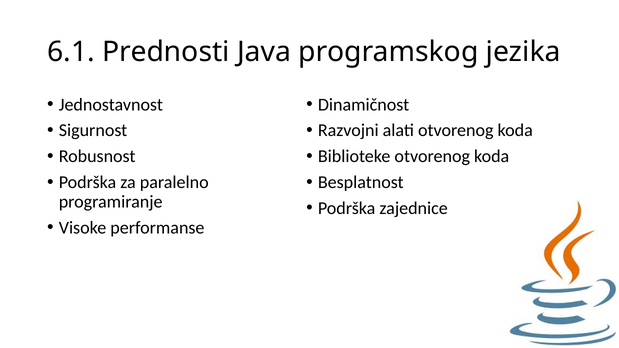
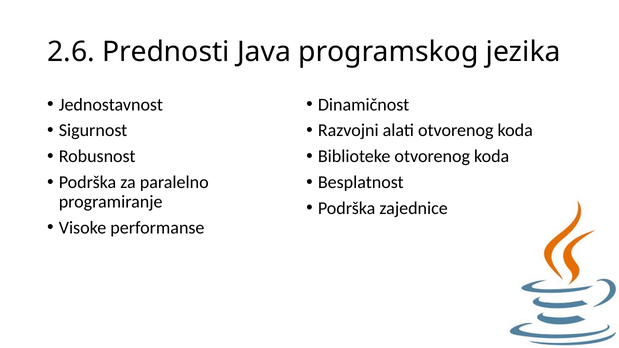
6.1: 6.1 -> 2.6 (71, 52)
